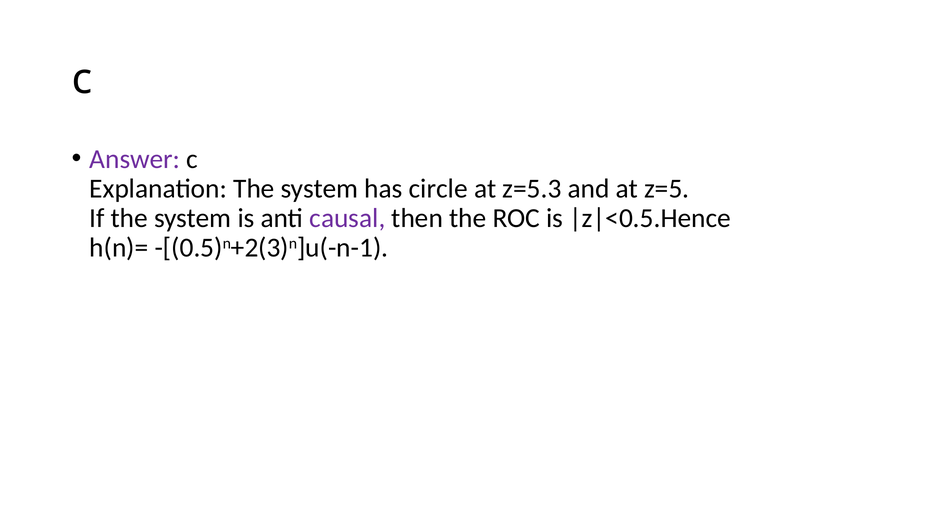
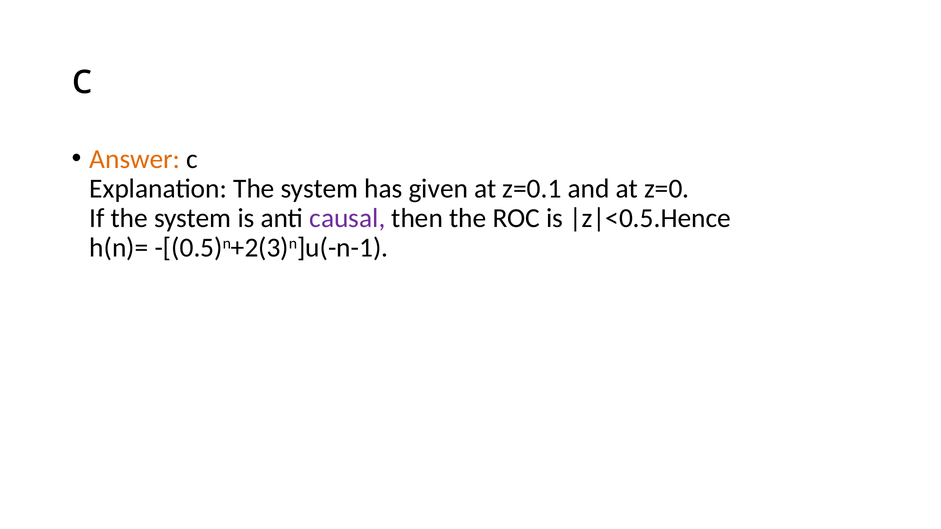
Answer colour: purple -> orange (135, 159)
circle: circle -> given (438, 189)
z=5.3: z=5.3 -> z=0.1 (532, 189)
z=5: z=5 -> z=0 (667, 189)
